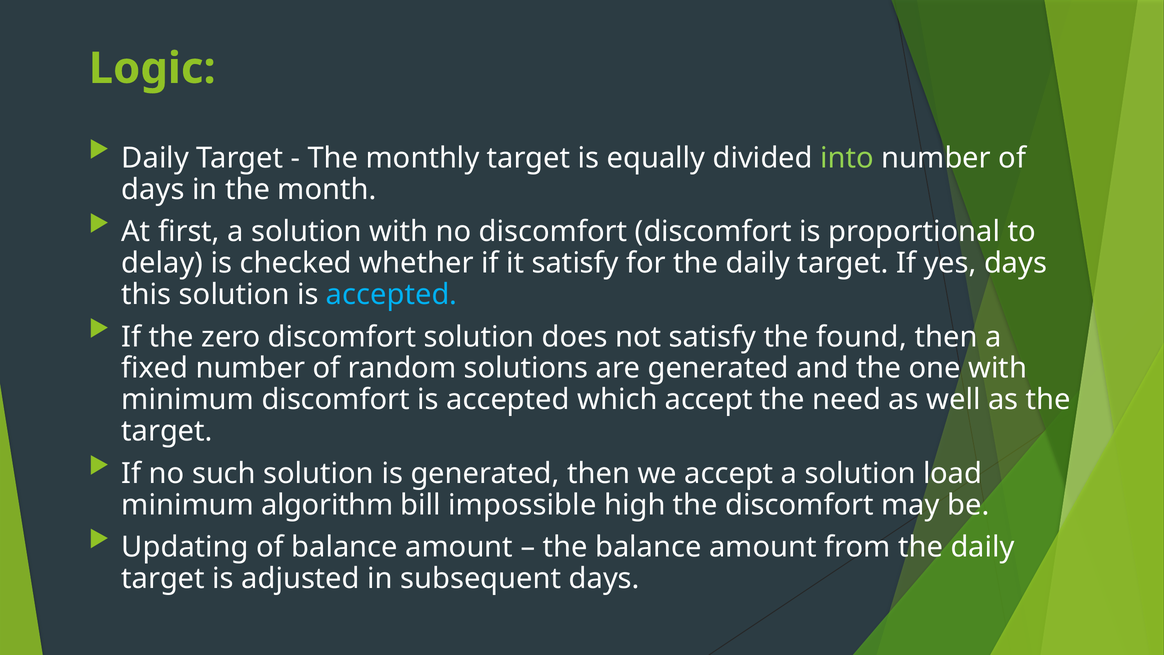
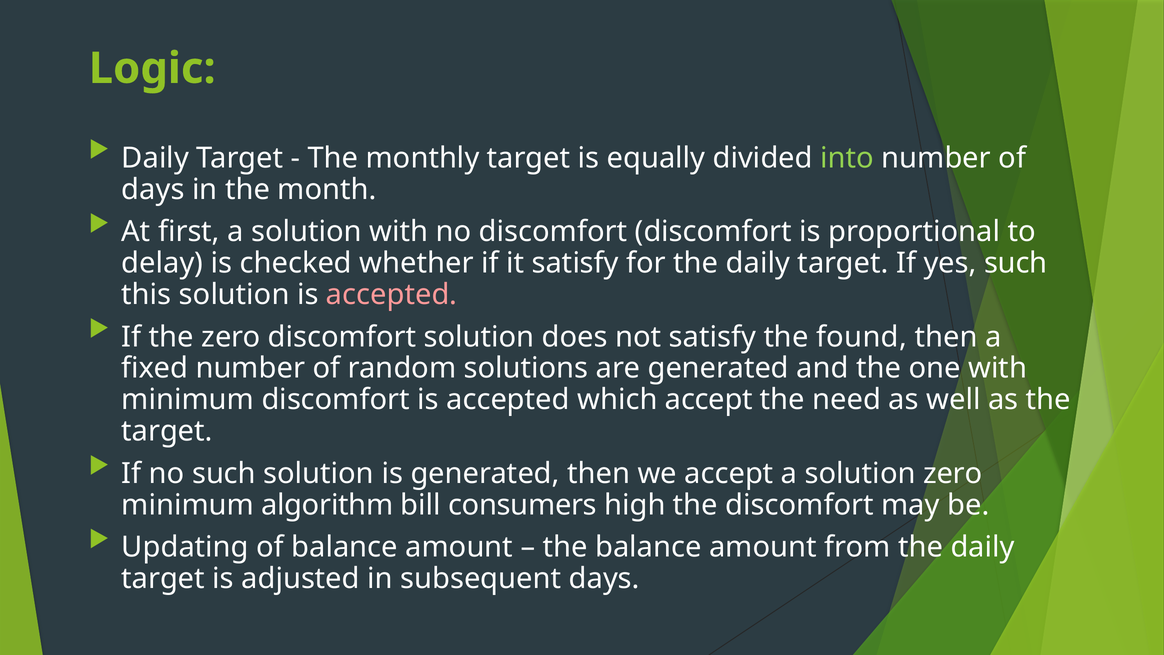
yes days: days -> such (1016, 263)
accepted colour: light blue -> pink (392, 294)
solution load: load -> zero (953, 473)
impossible: impossible -> consumers (523, 505)
